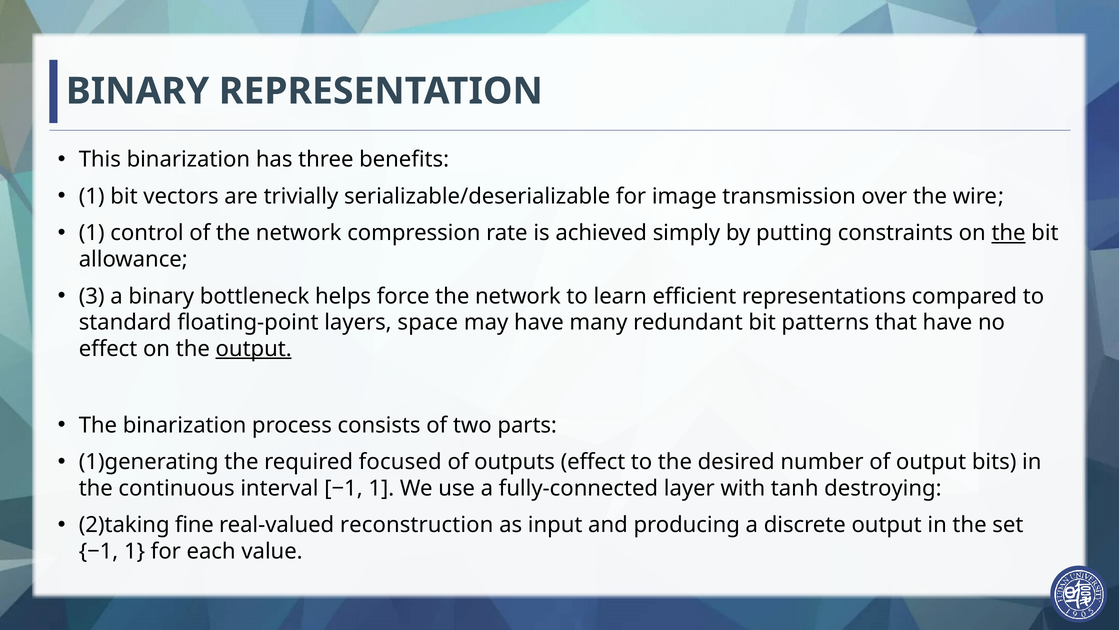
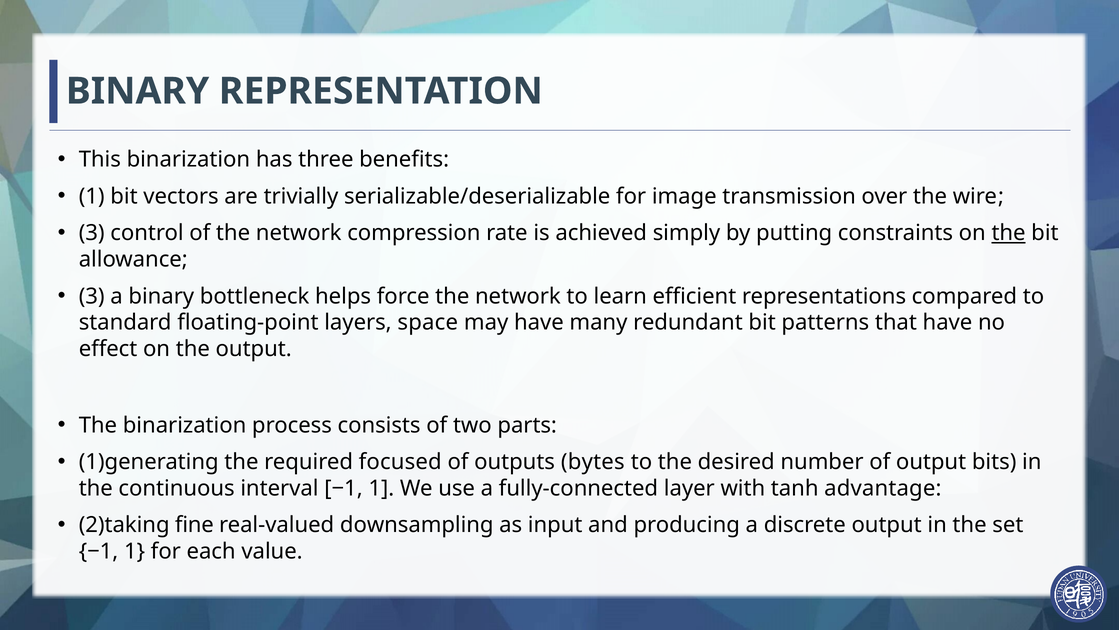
1: 1 -> 3 (92, 233)
output underline: present -> none (254, 348)
outputs effect: effect -> bytes (593, 462)
destroying: destroying -> advantage (883, 488)
reconstruction: reconstruction -> downsampling (417, 525)
